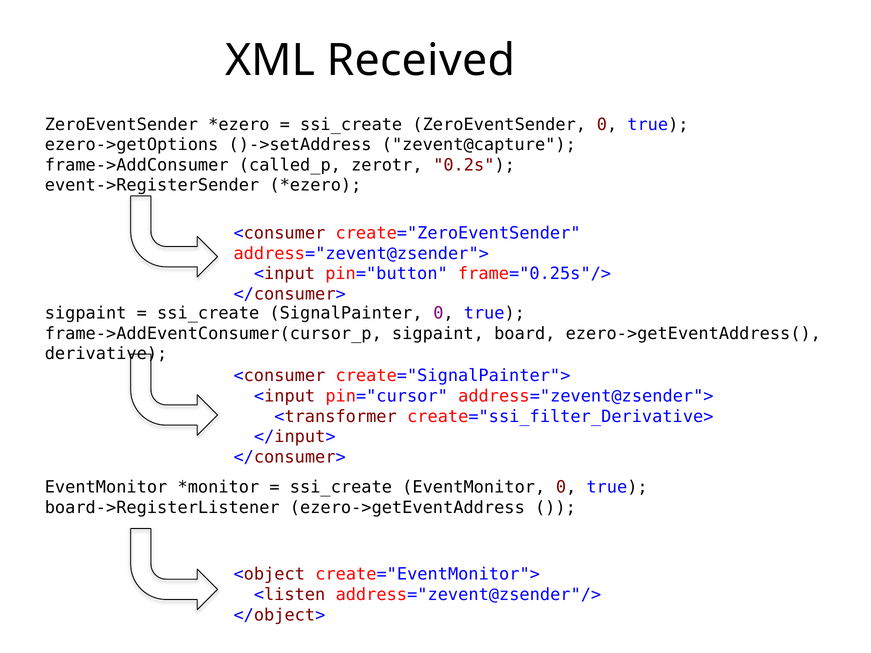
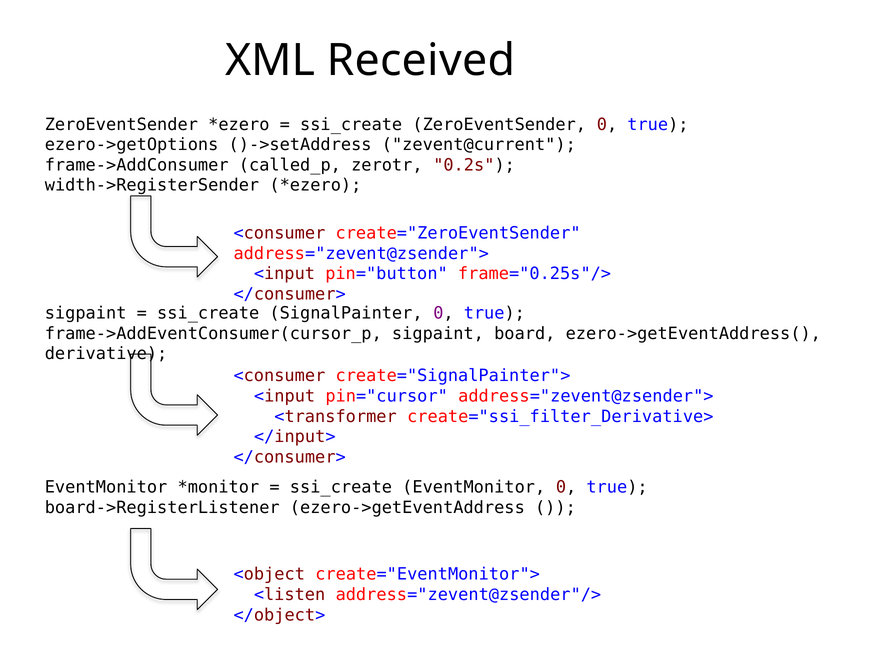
zevent@capture: zevent@capture -> zevent@current (479, 145)
event->RegisterSender: event->RegisterSender -> width->RegisterSender (152, 185)
